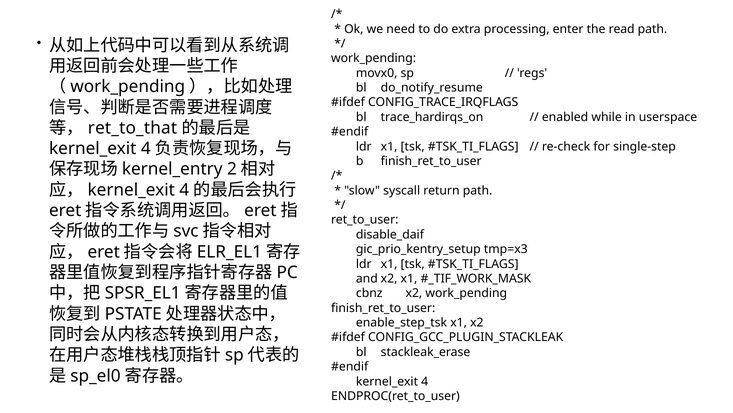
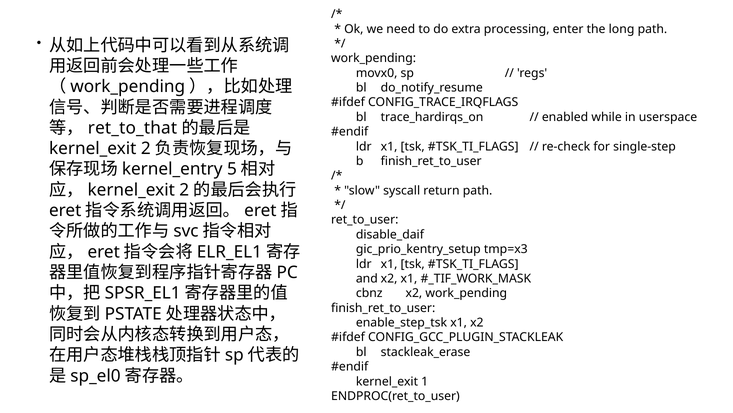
read: read -> long (622, 29)
4: 4 -> 2 (146, 148)
2: 2 -> 5 (232, 169)
4: 4 -> 2 (184, 190)
4: 4 -> 1 (425, 381)
